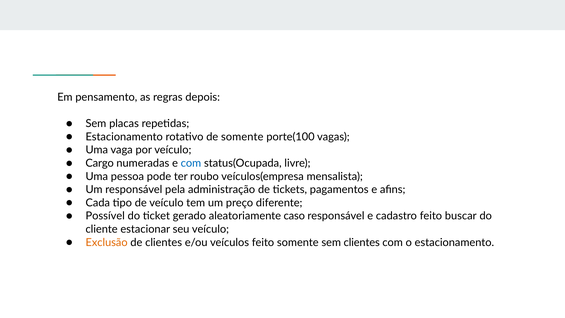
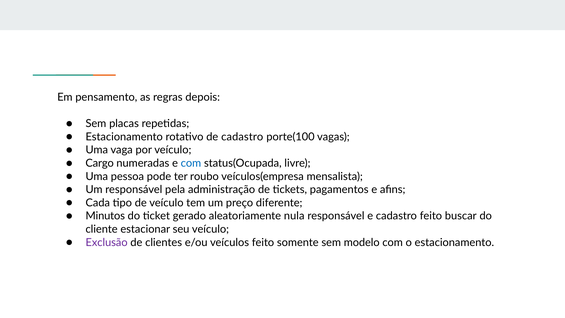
de somente: somente -> cadastro (242, 137)
Possível: Possível -> Minutos (105, 216)
caso: caso -> nula (294, 216)
Exclusão colour: orange -> purple (107, 242)
sem clientes: clientes -> modelo (362, 242)
